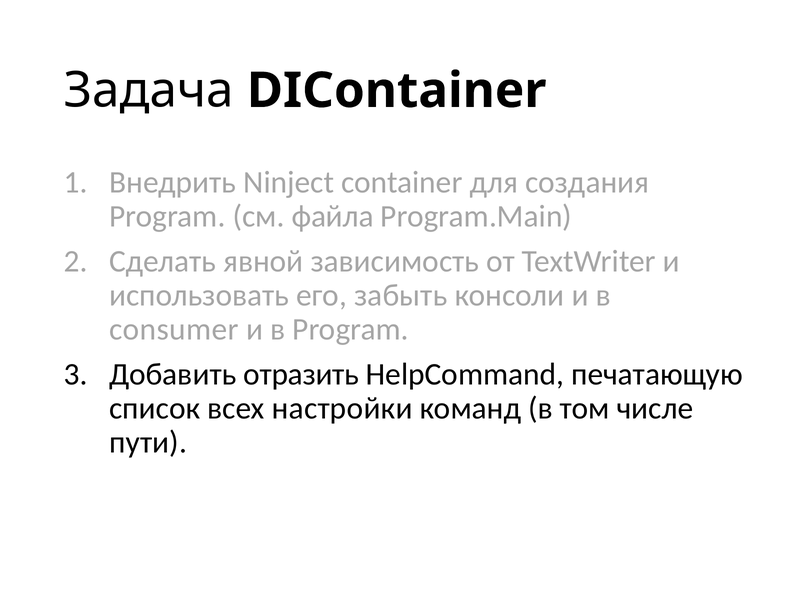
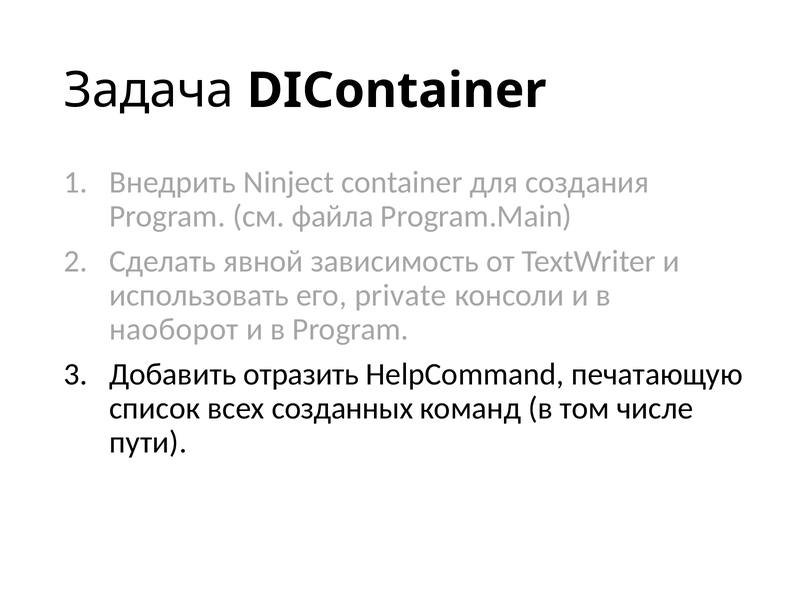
забыть: забыть -> private (401, 295)
consumer: consumer -> наоборот (174, 329)
настройки: настройки -> созданных (342, 408)
